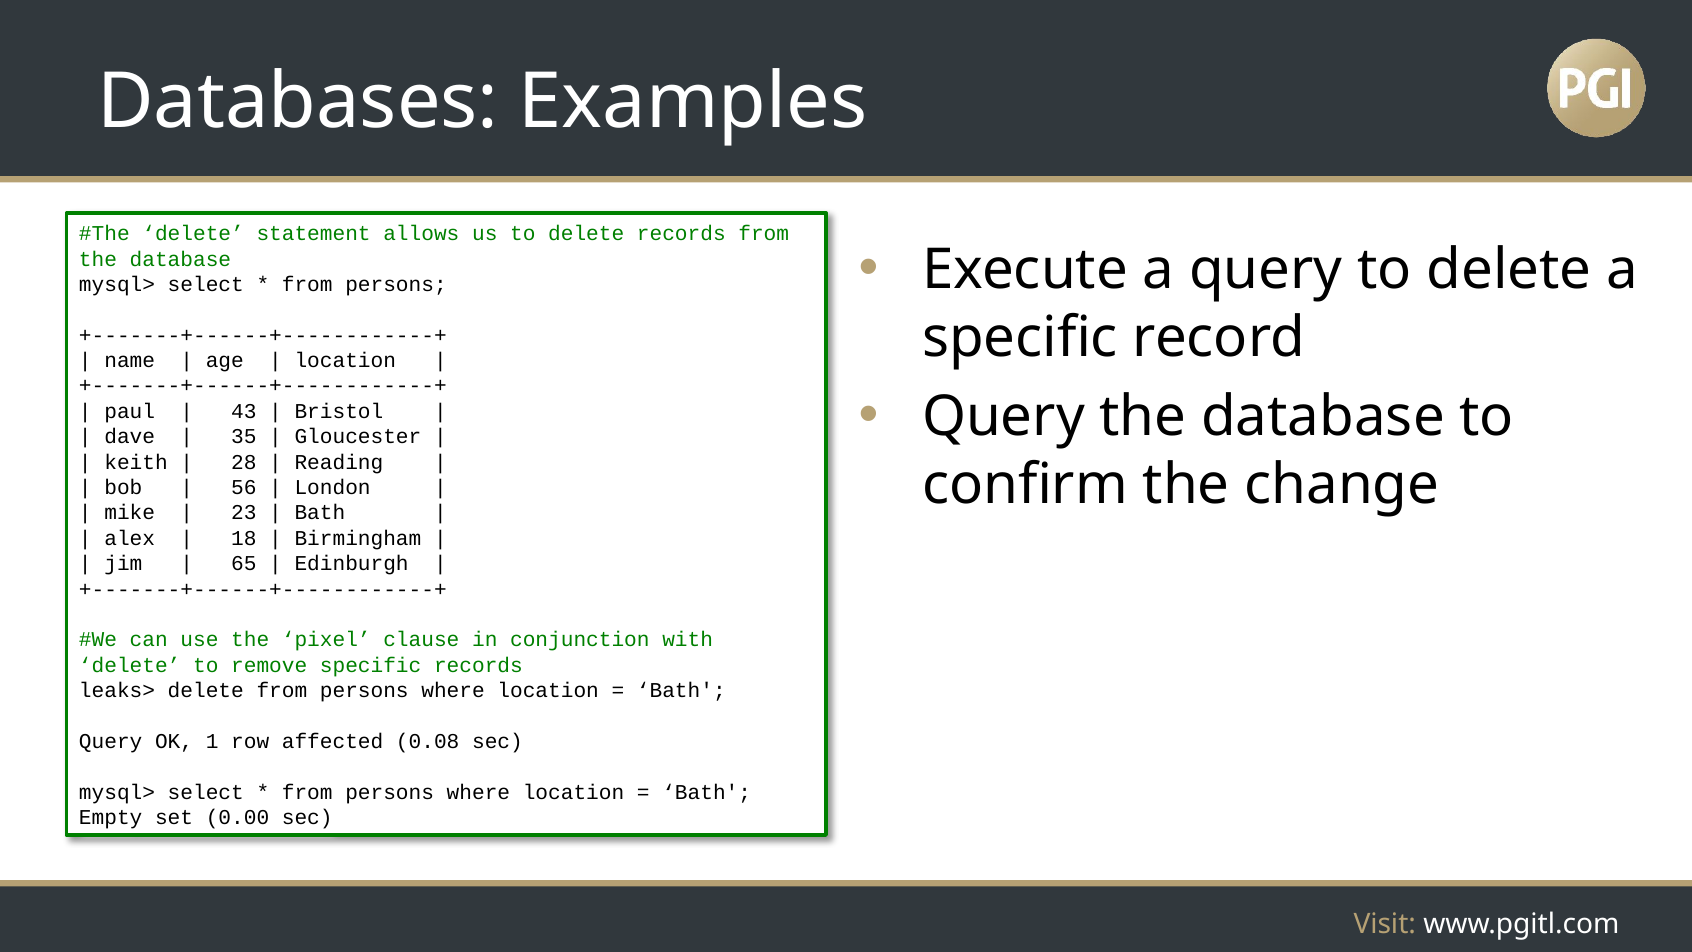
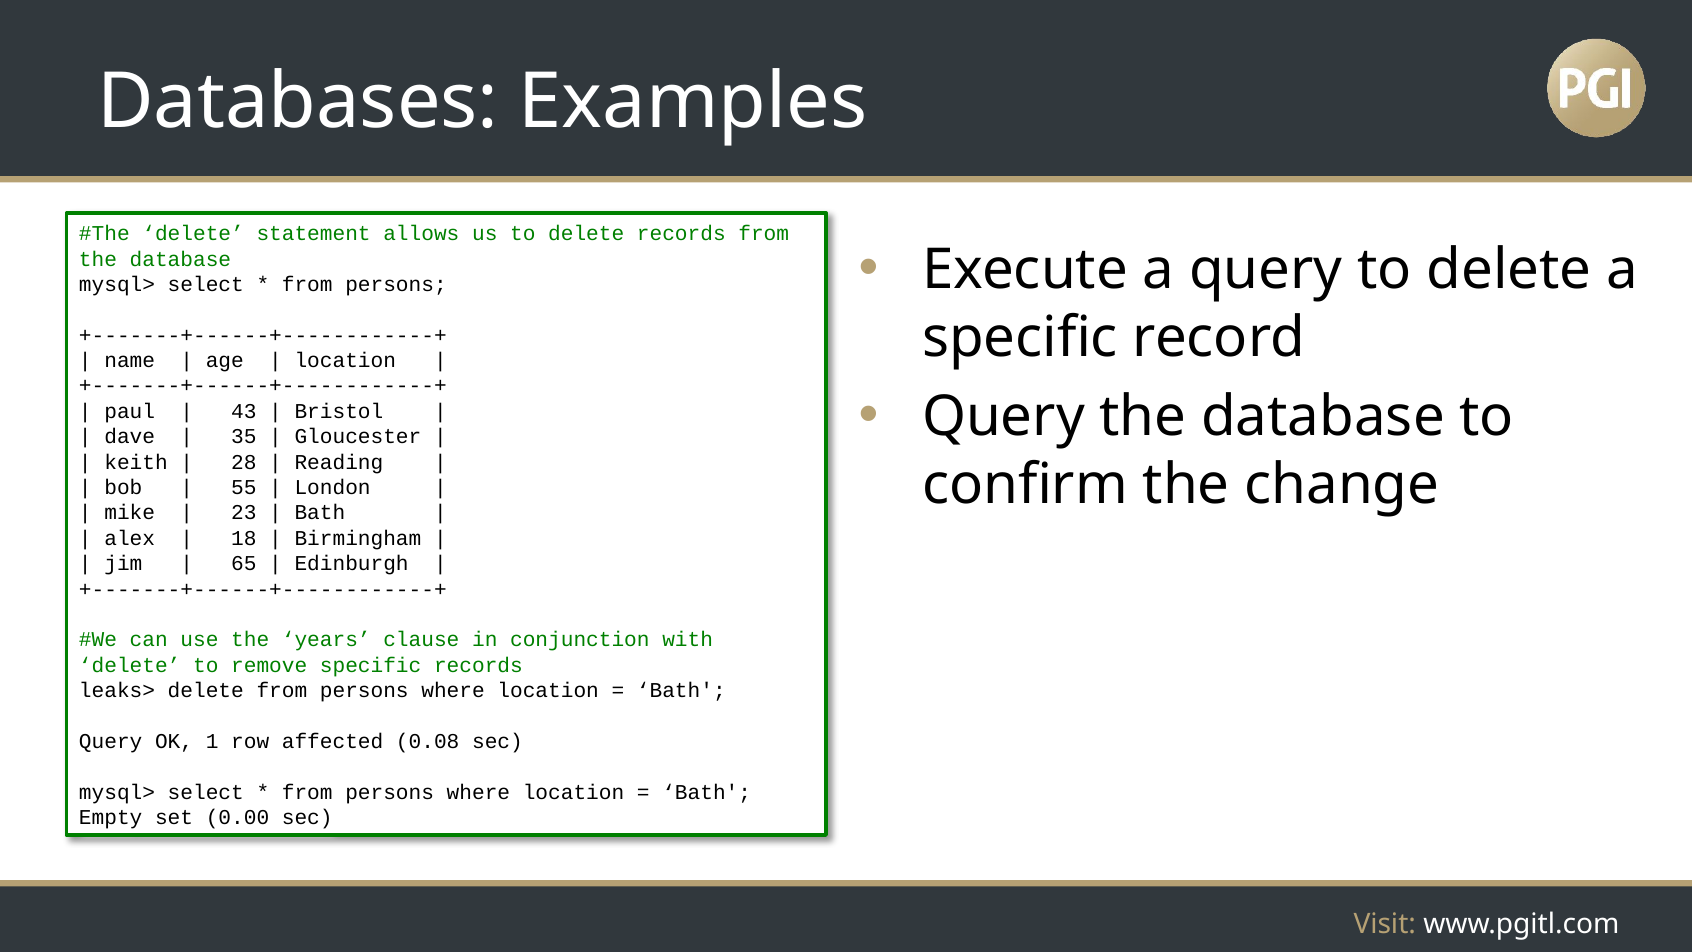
56: 56 -> 55 (244, 487)
pixel: pixel -> years (326, 640)
